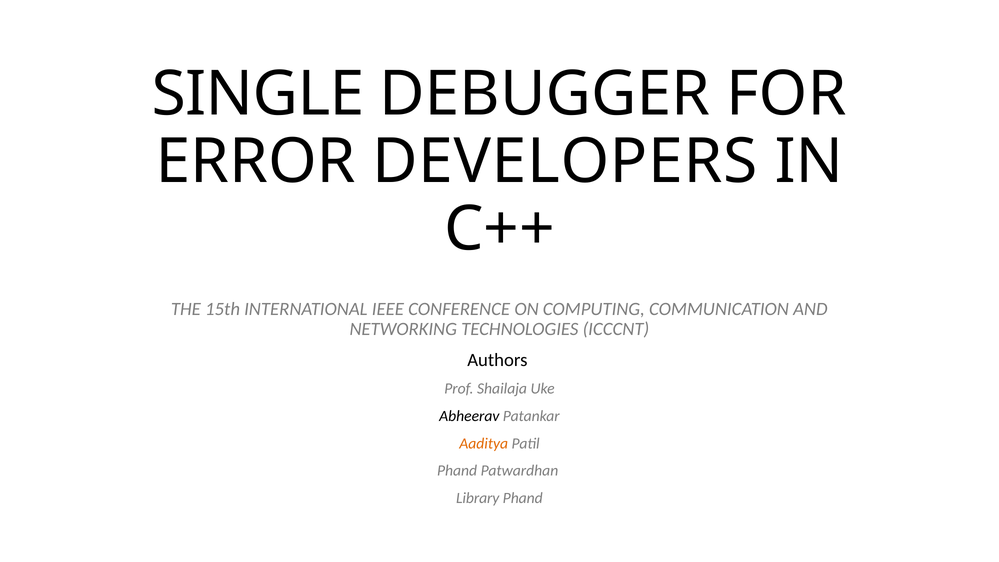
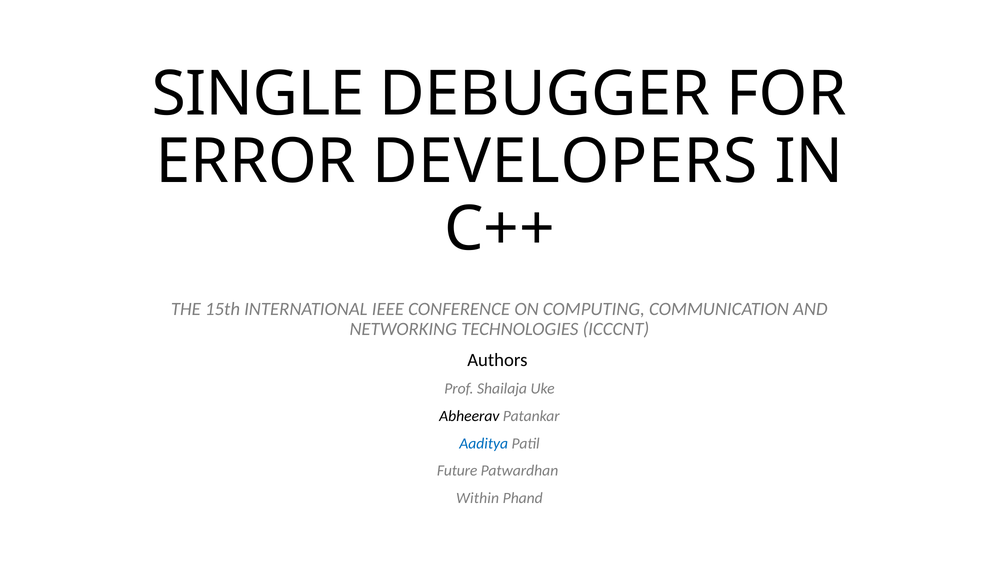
Aaditya colour: orange -> blue (484, 443)
Phand: Phand -> Future (457, 471)
Library: Library -> Within (478, 498)
